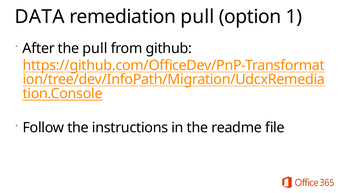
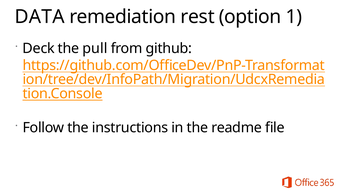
remediation pull: pull -> rest (198, 17)
After: After -> Deck (39, 48)
